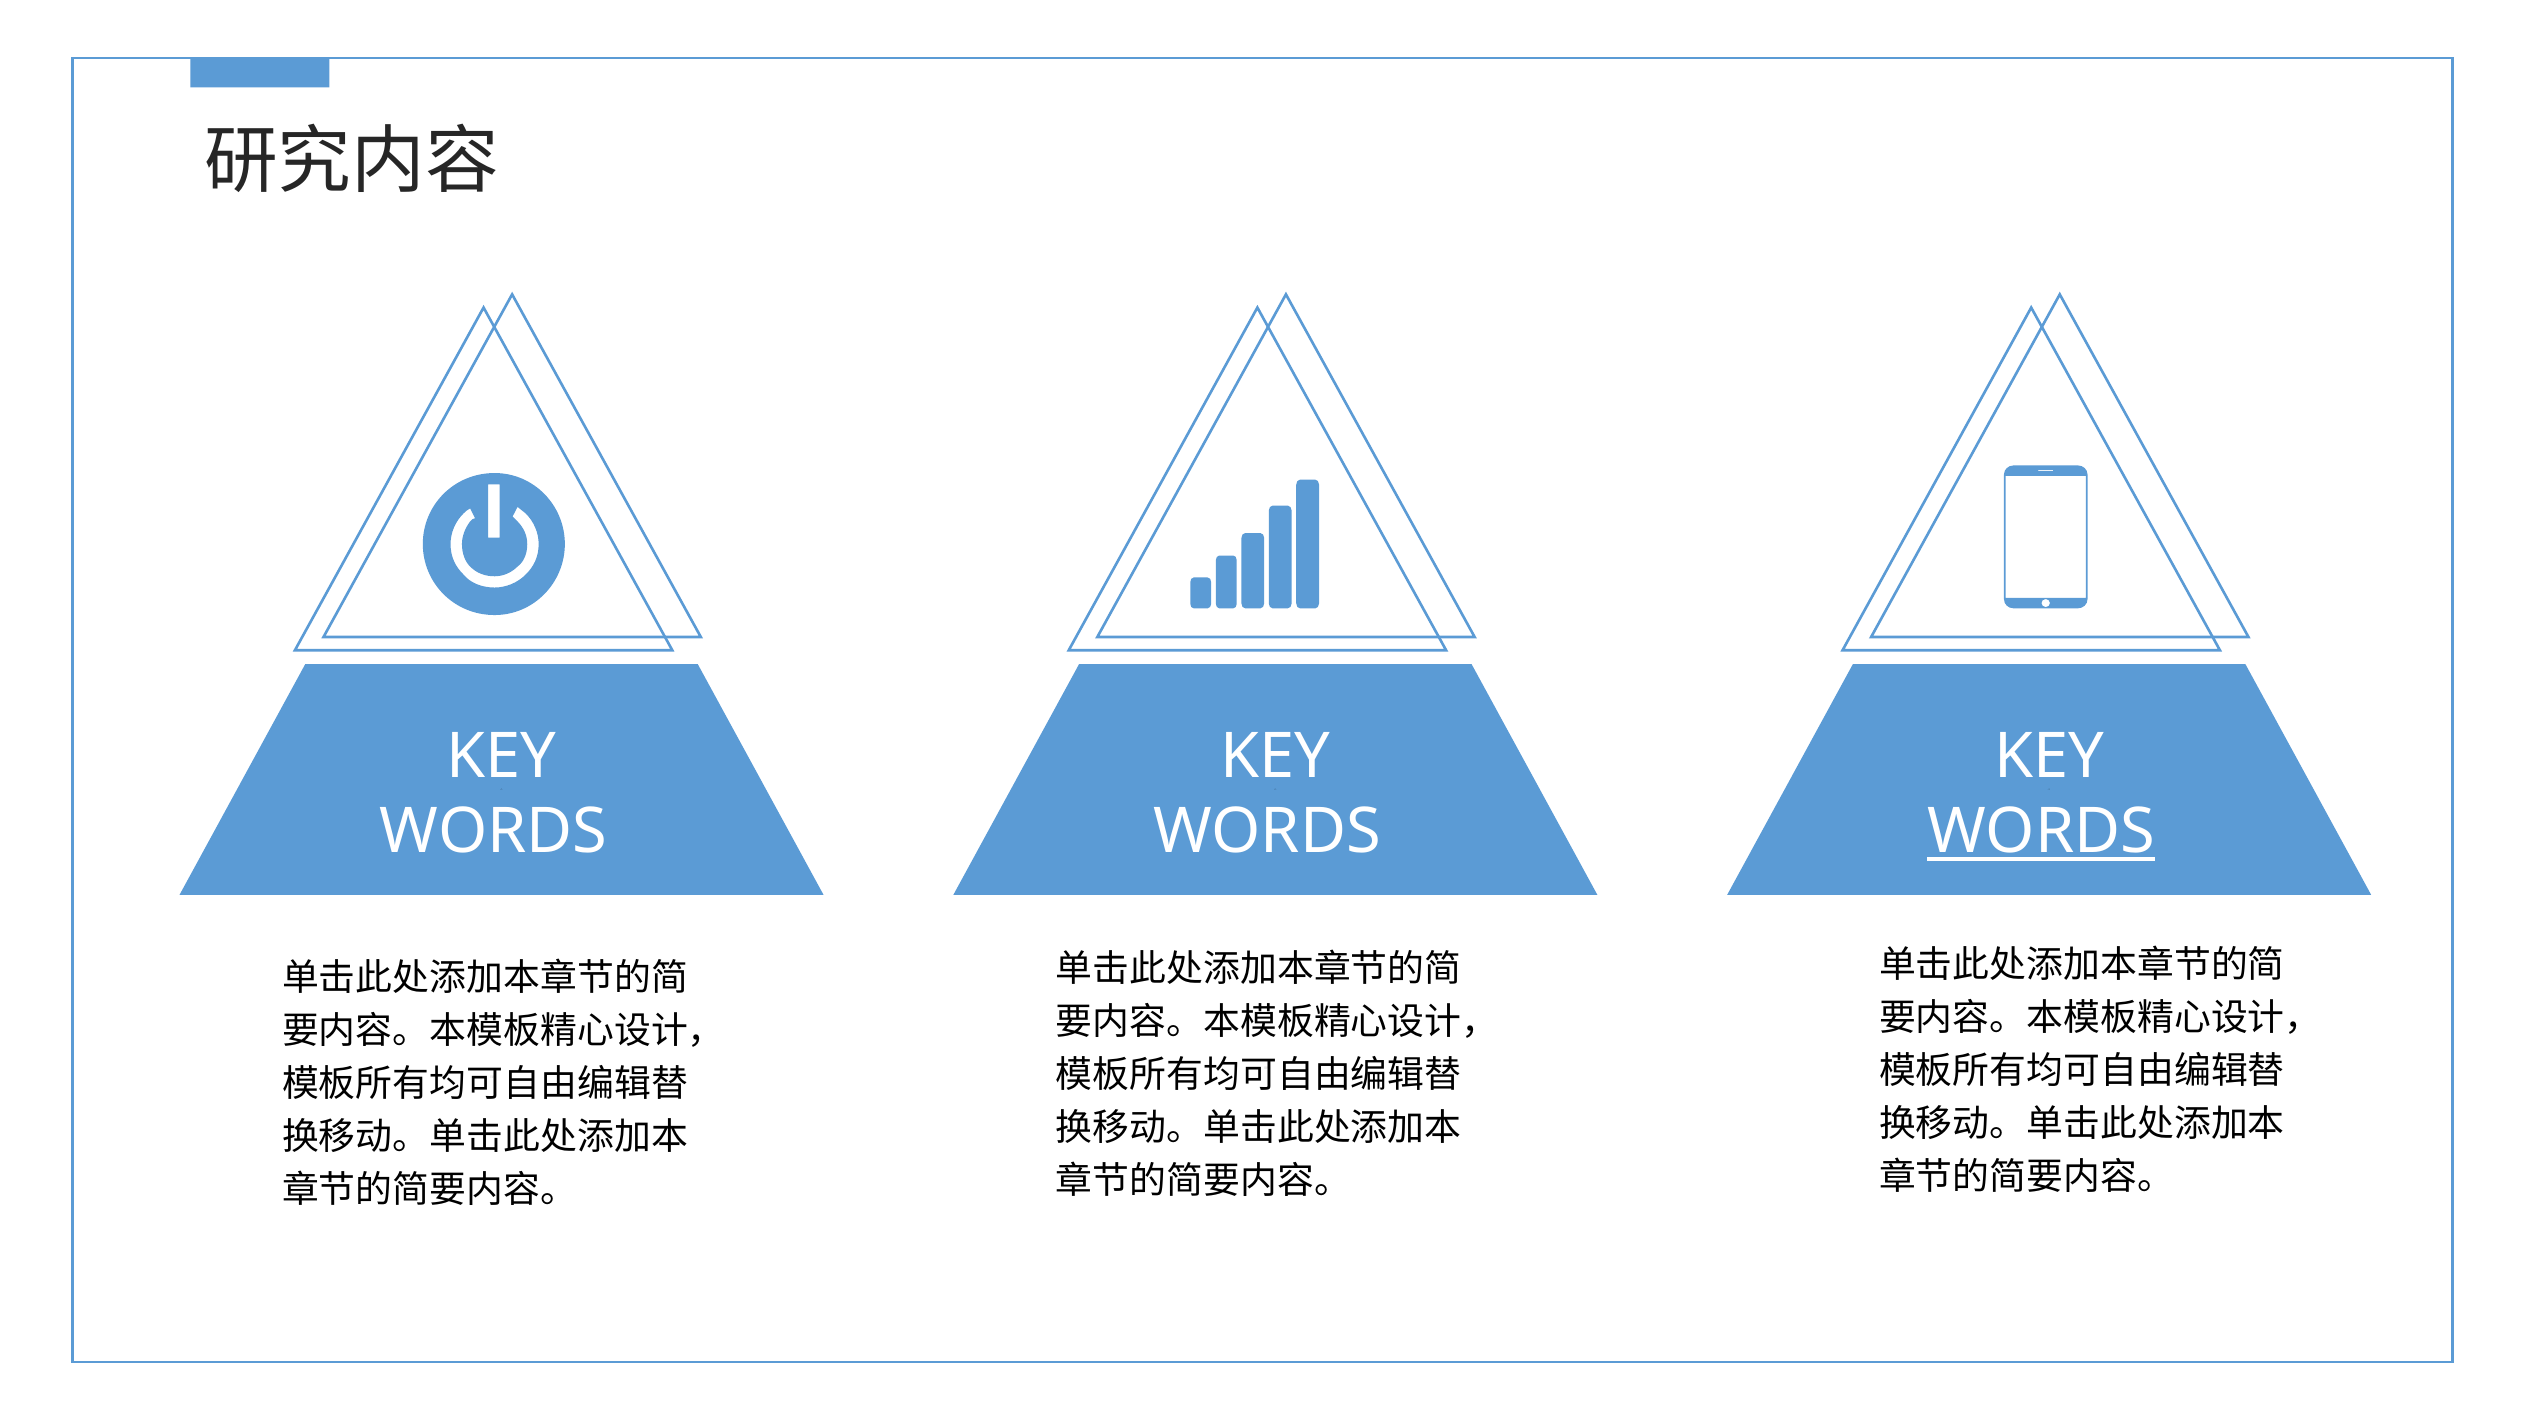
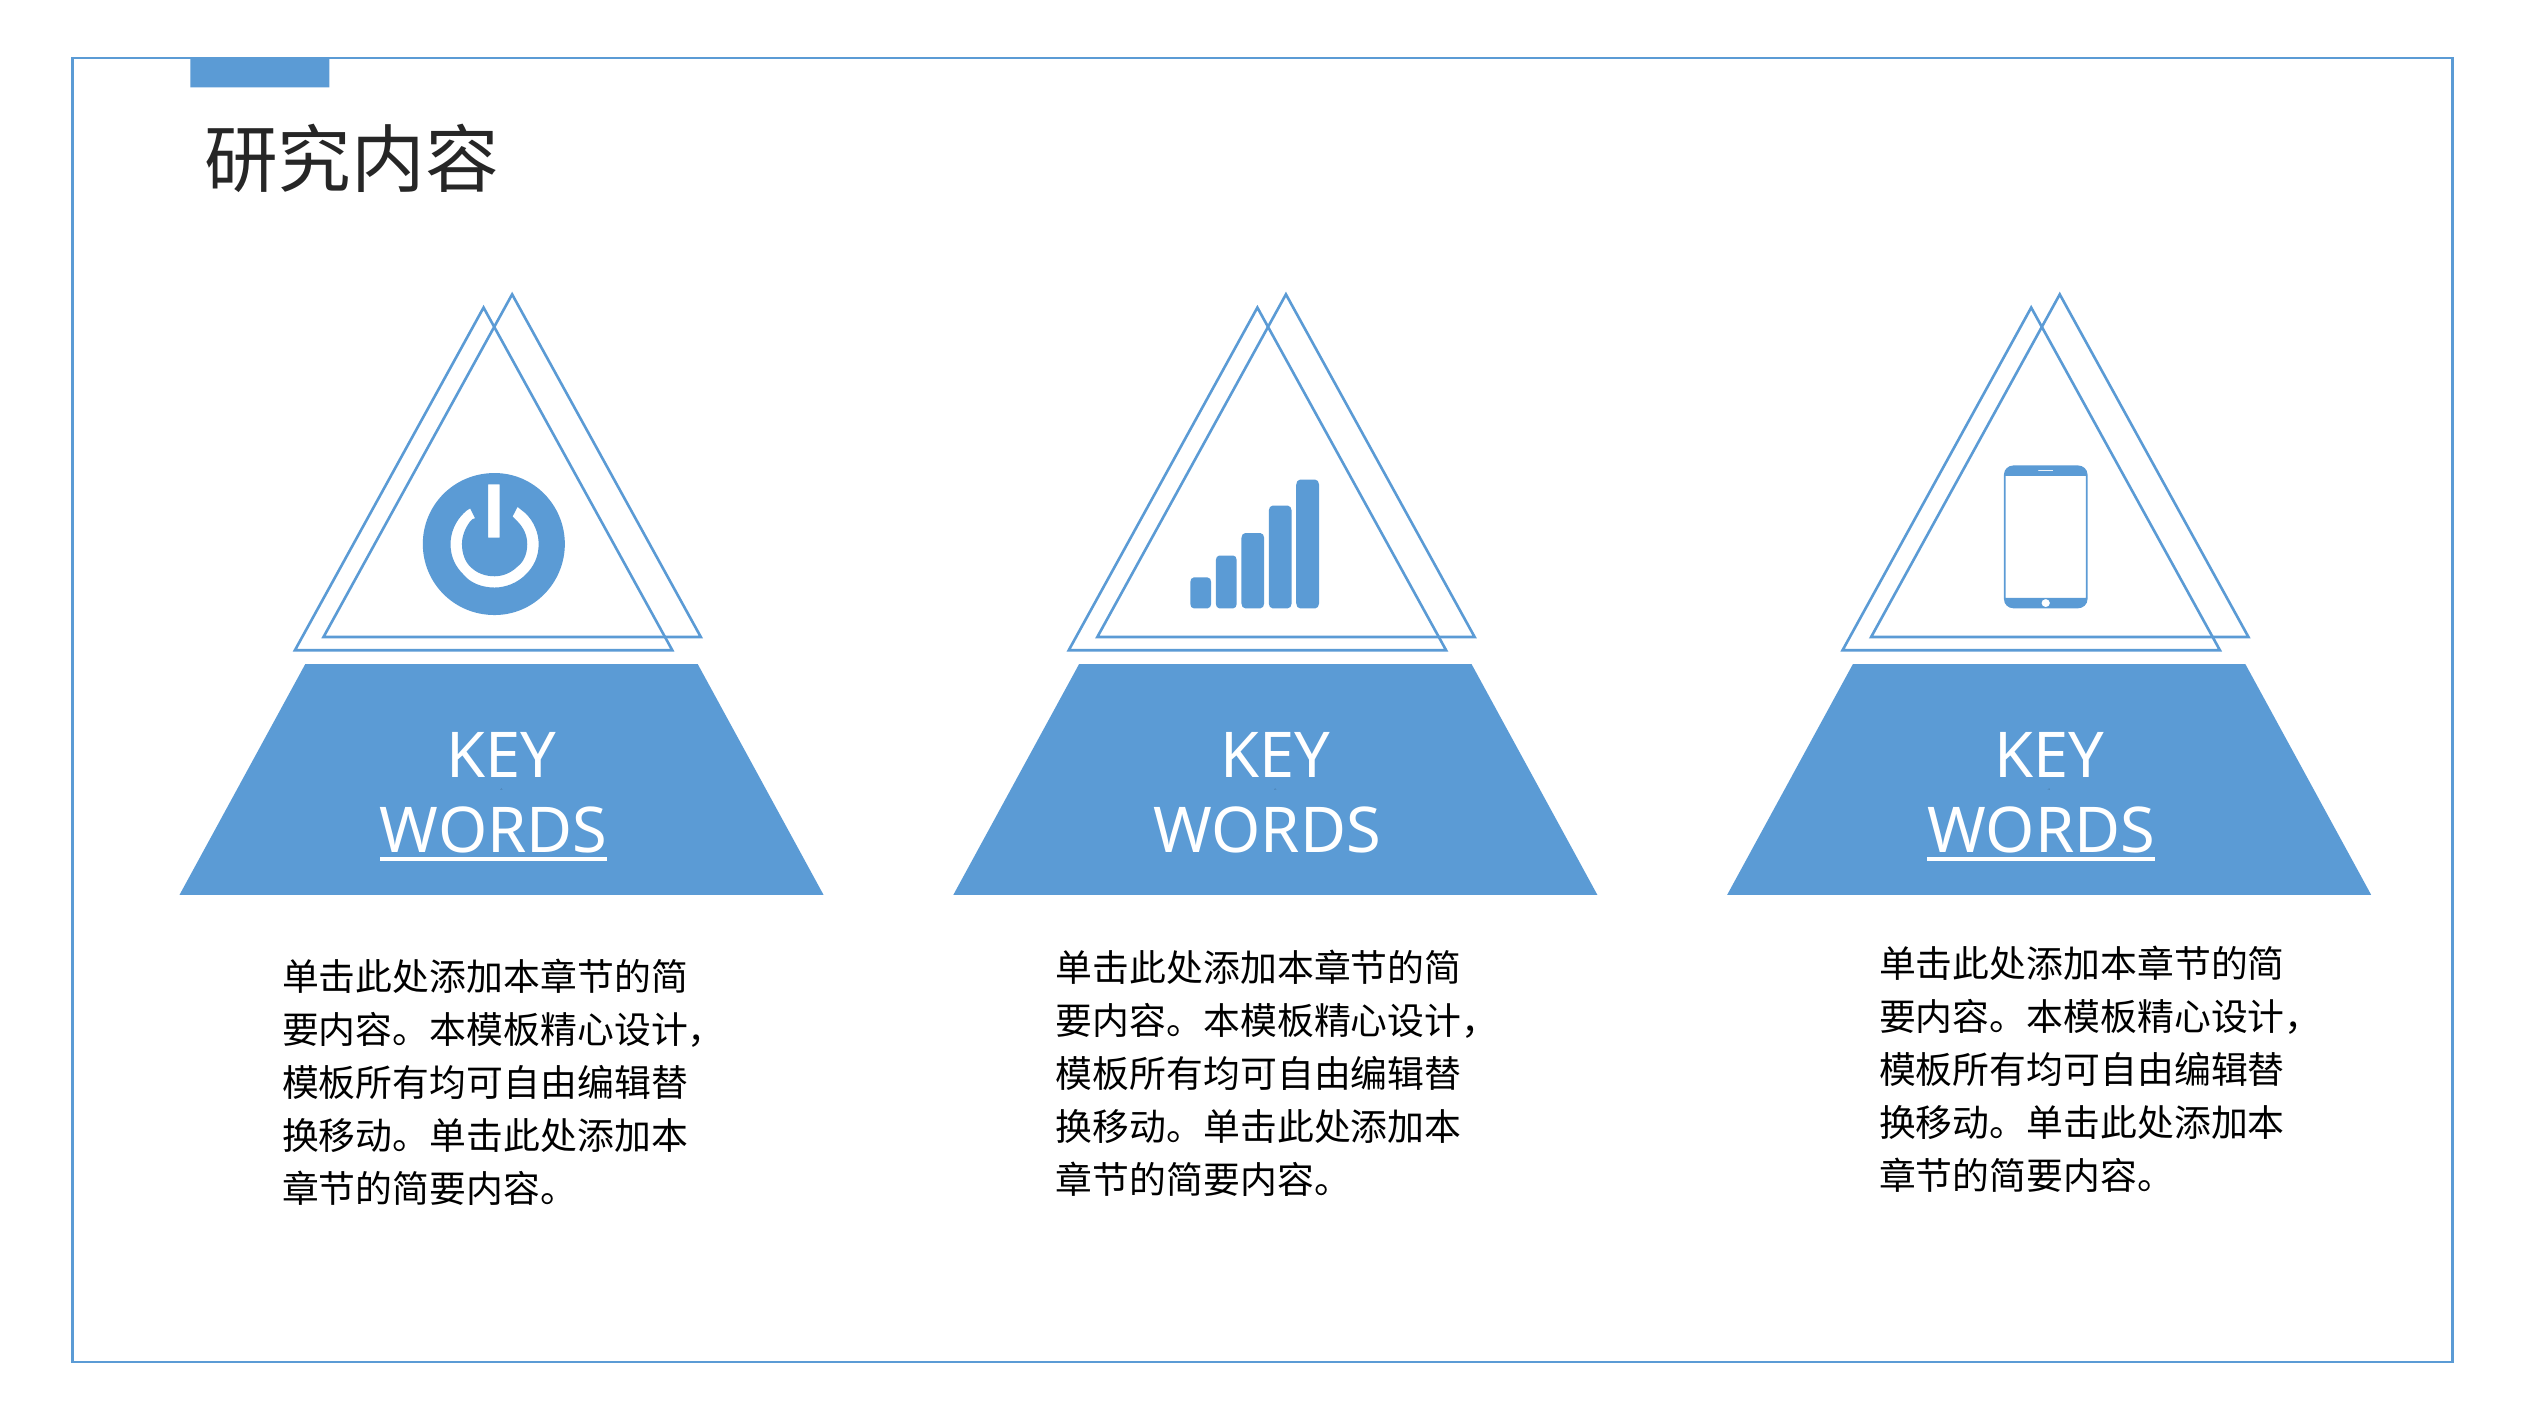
WORDS underline: none -> present (494, 832)
